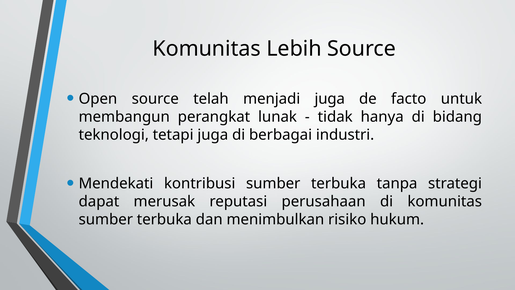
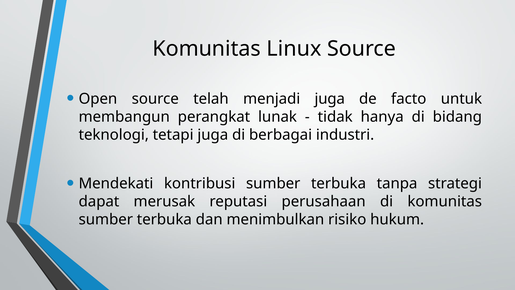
Lebih: Lebih -> Linux (294, 49)
